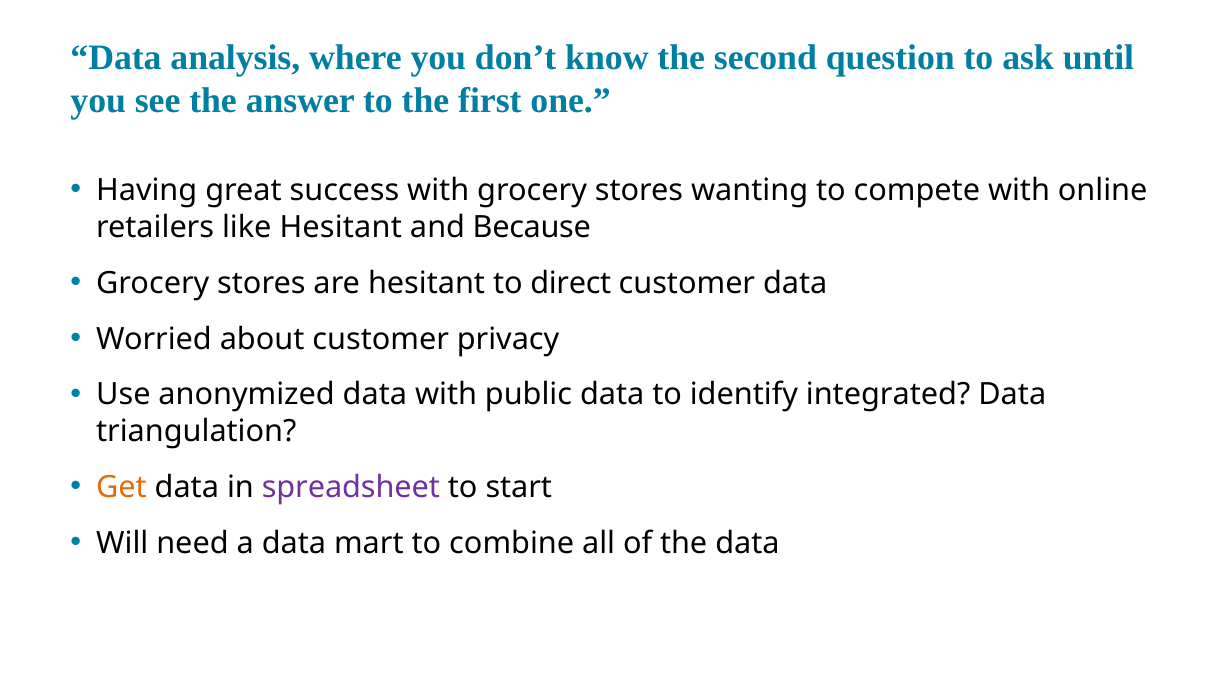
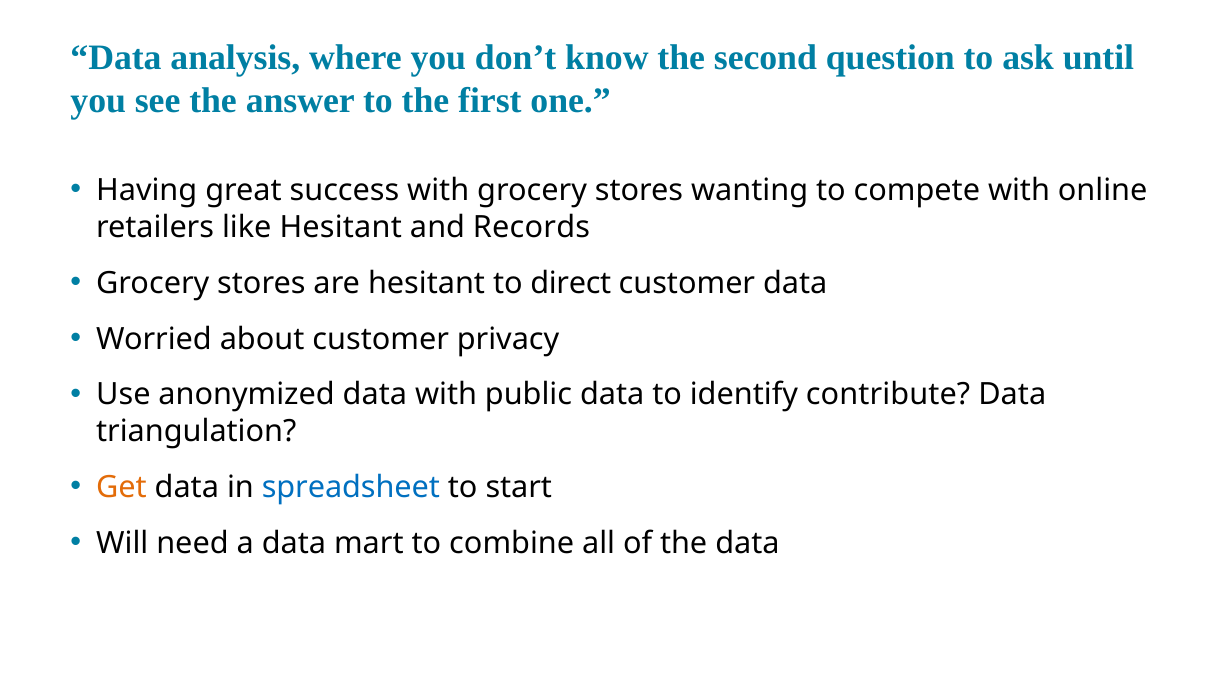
Because: Because -> Records (531, 227)
integrated: integrated -> contribute (888, 395)
spreadsheet colour: purple -> blue (351, 488)
